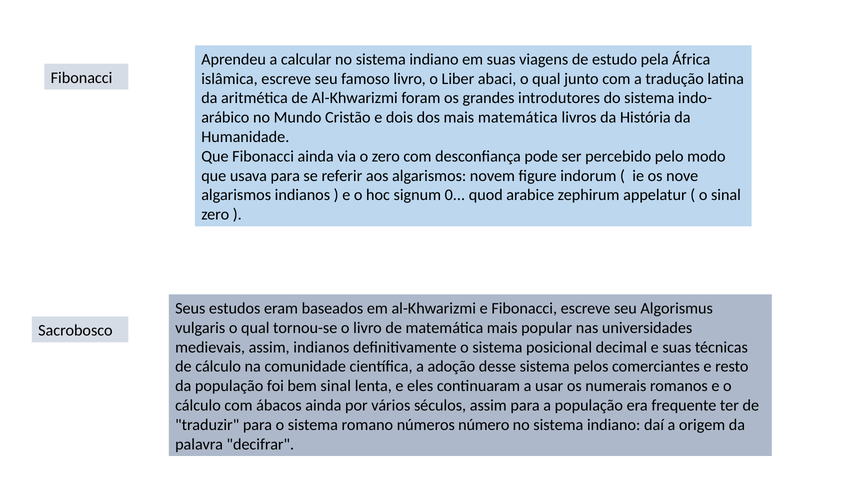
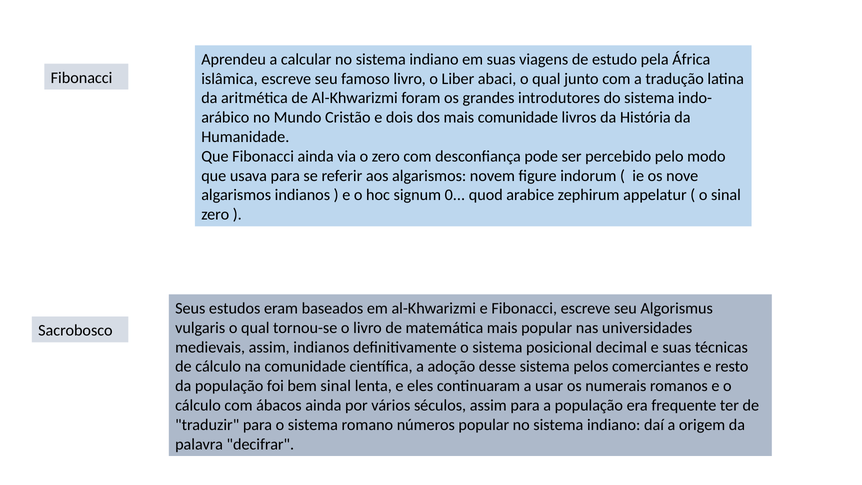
mais matemática: matemática -> comunidade (518, 118)
números número: número -> popular (484, 425)
